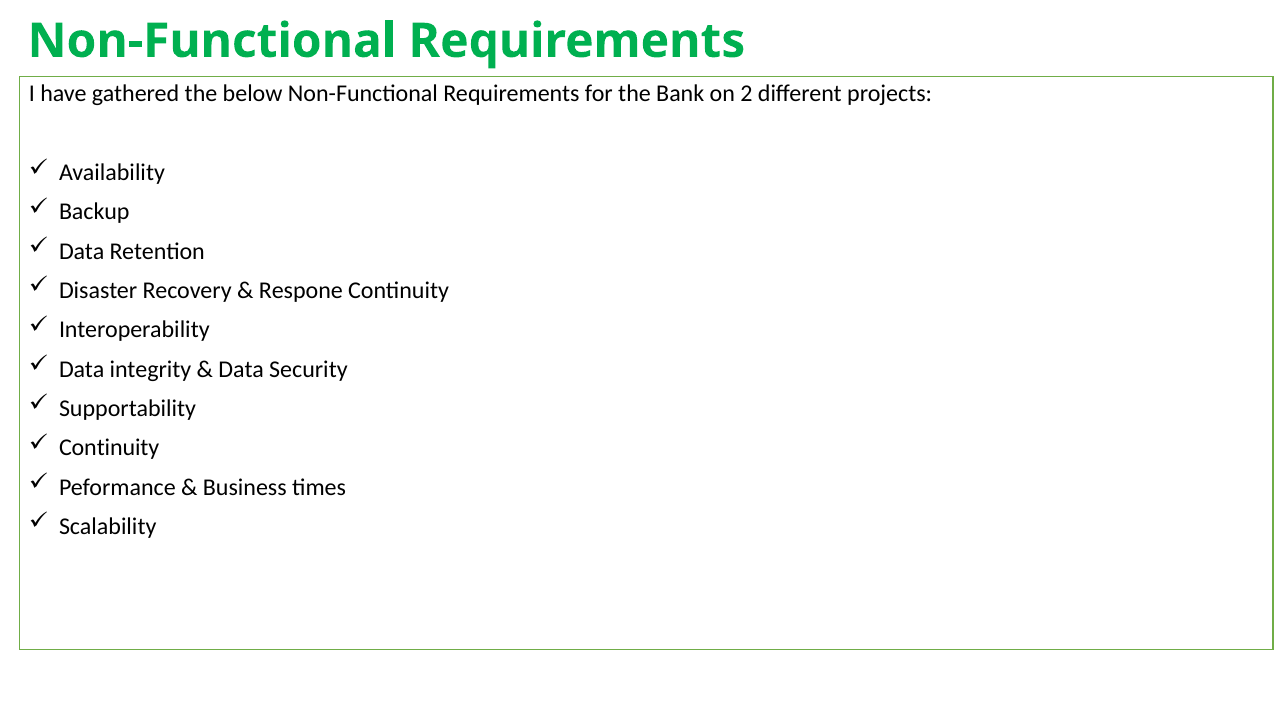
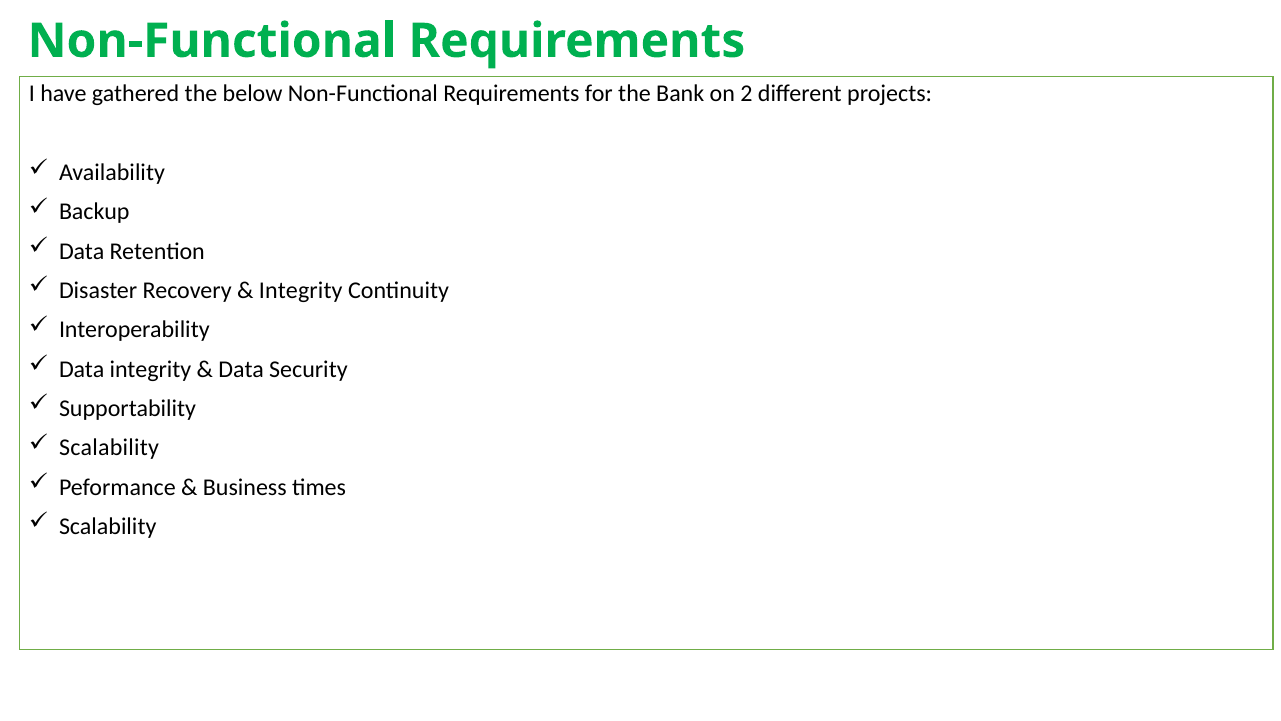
Respone: Respone -> Integrity (301, 290)
Continuity: Continuity -> Scalability (109, 448)
